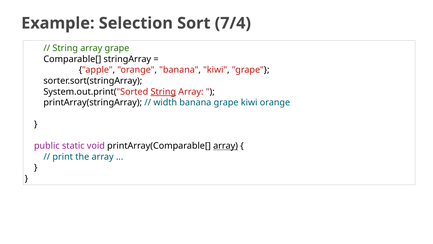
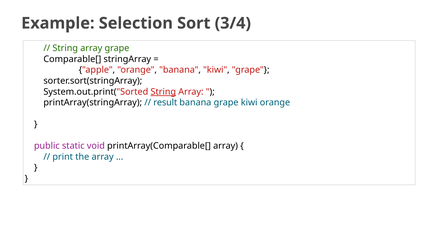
7/4: 7/4 -> 3/4 (233, 23)
width: width -> result (165, 102)
array underline: present -> none (226, 146)
